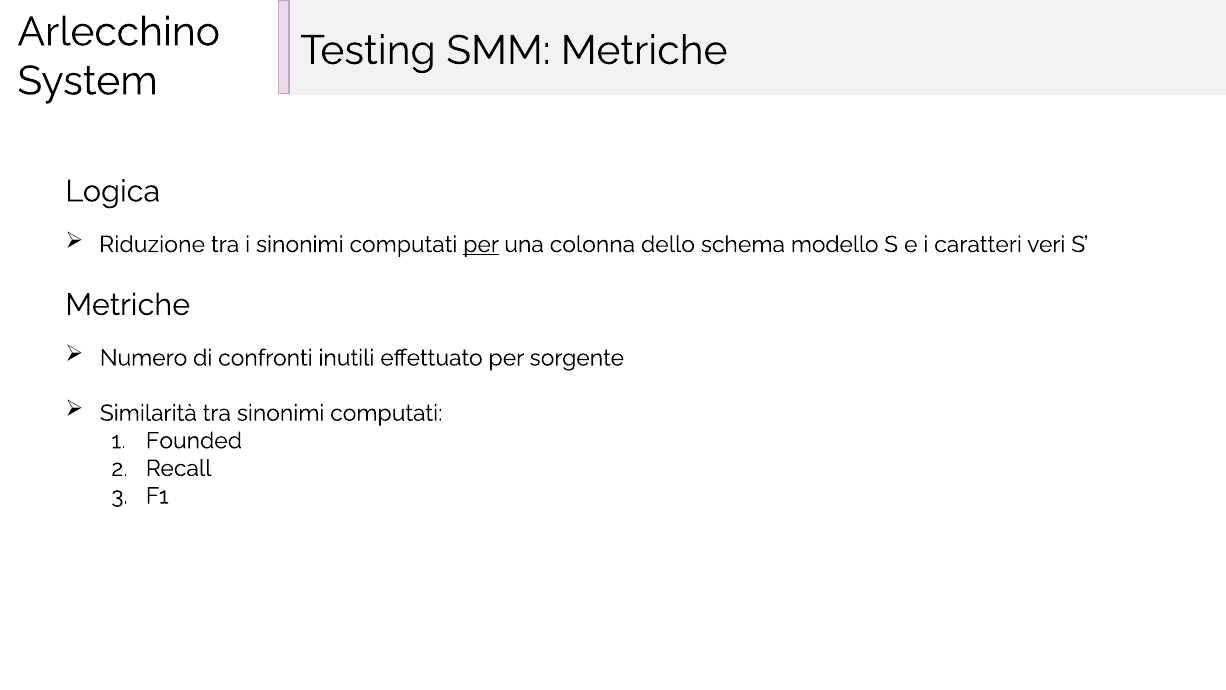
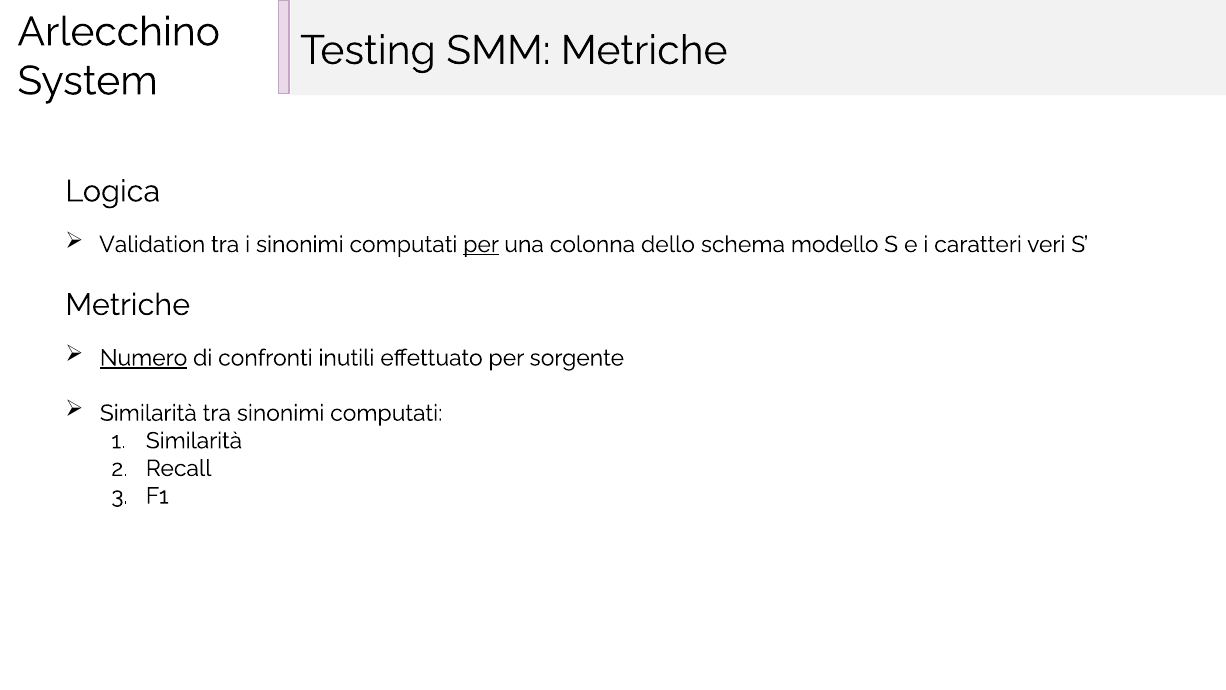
Riduzione: Riduzione -> Validation (152, 244)
Numero underline: none -> present (144, 358)
Founded: Founded -> Similarità (194, 441)
